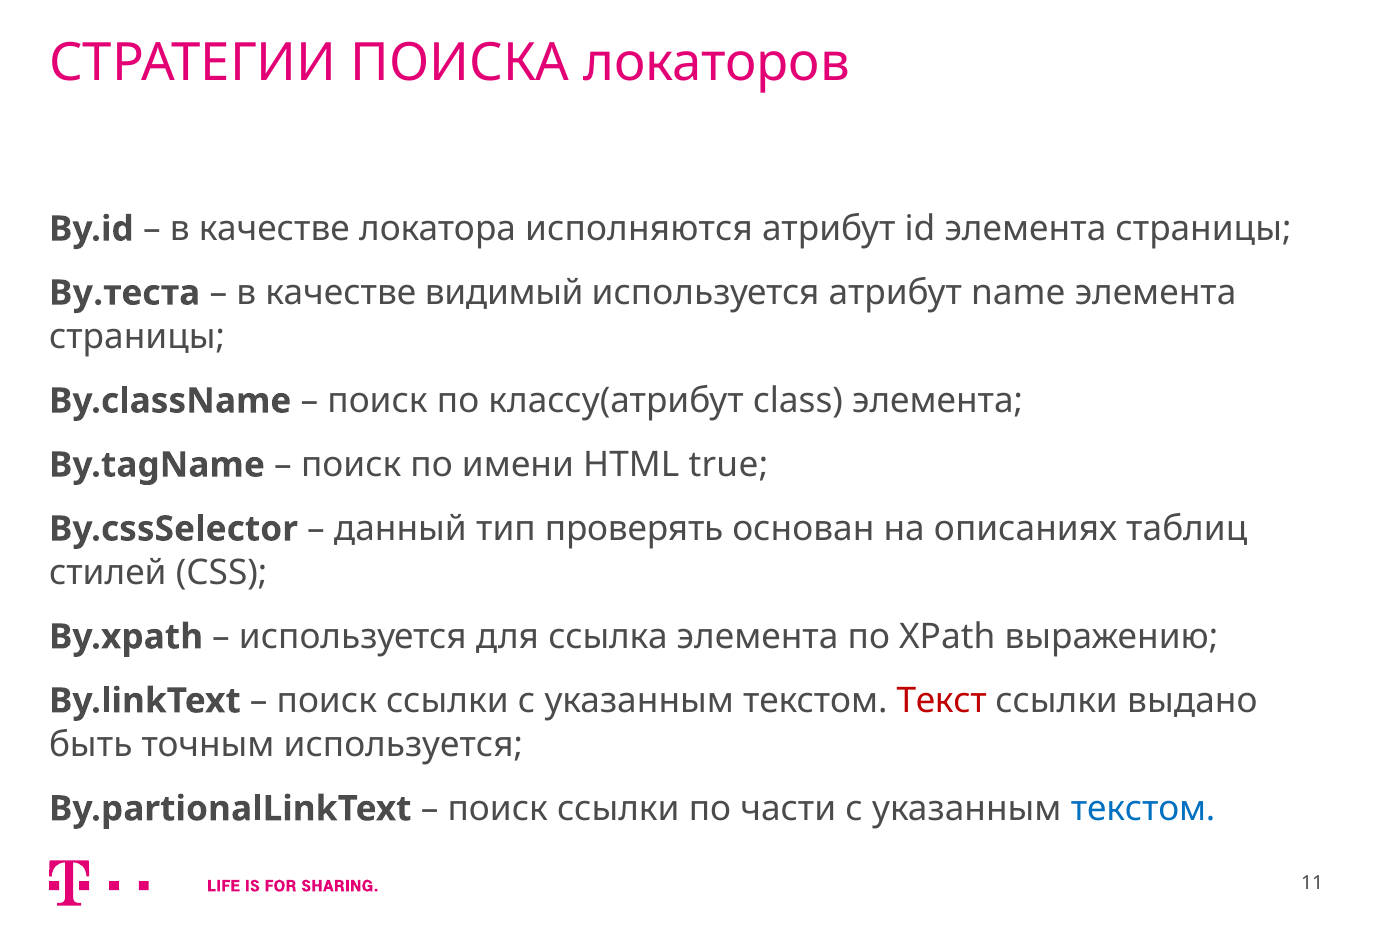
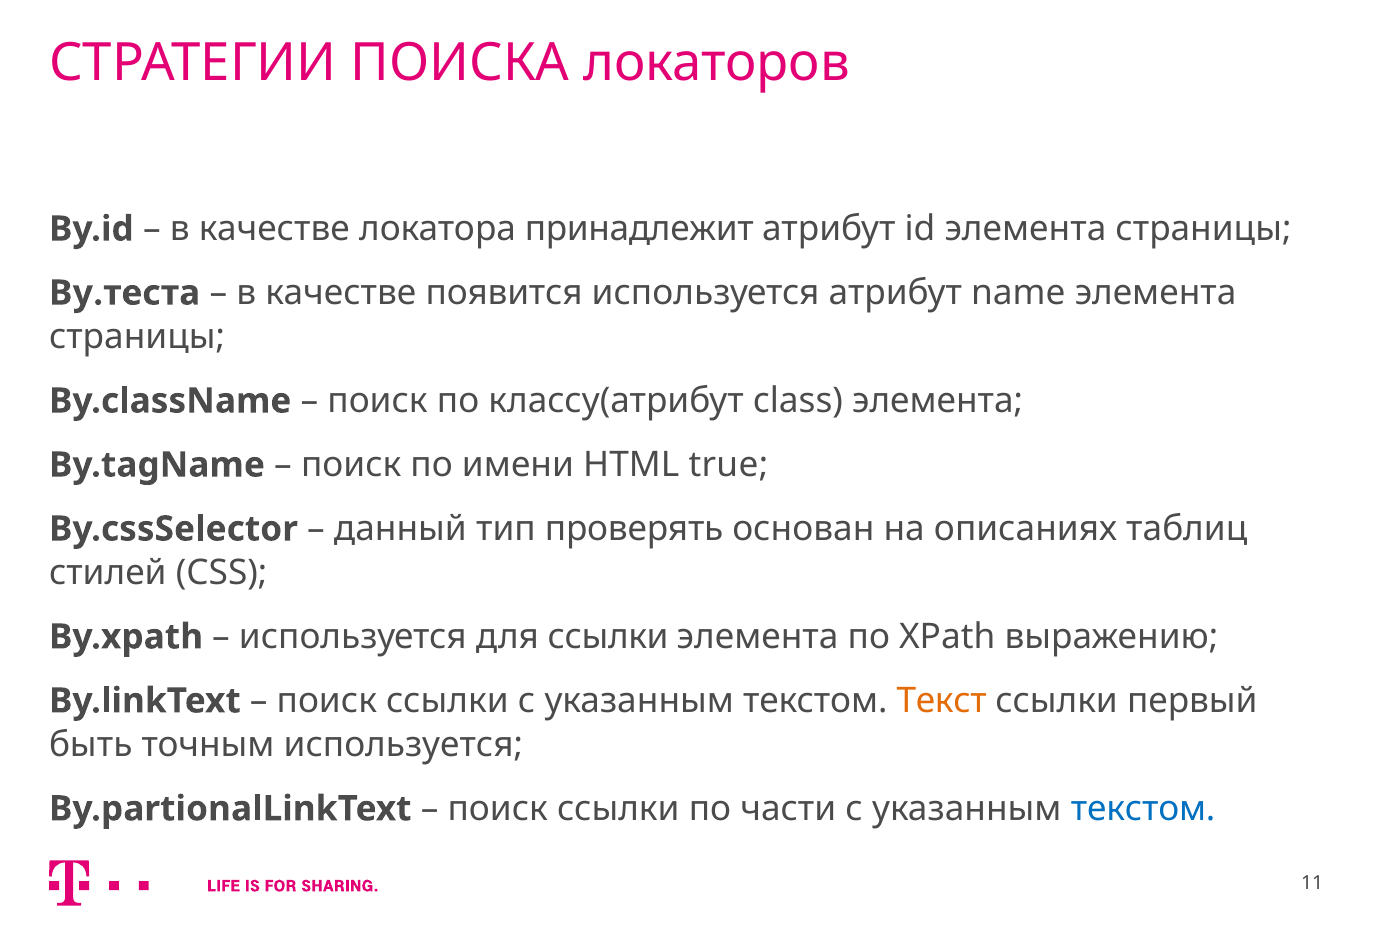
исполняются: исполняются -> принадлежит (639, 229)
видимый: видимый -> появится (504, 293)
для ссылка: ссылка -> ссылки (608, 637)
Текст colour: red -> orange (942, 700)
выдано: выдано -> первый (1192, 700)
